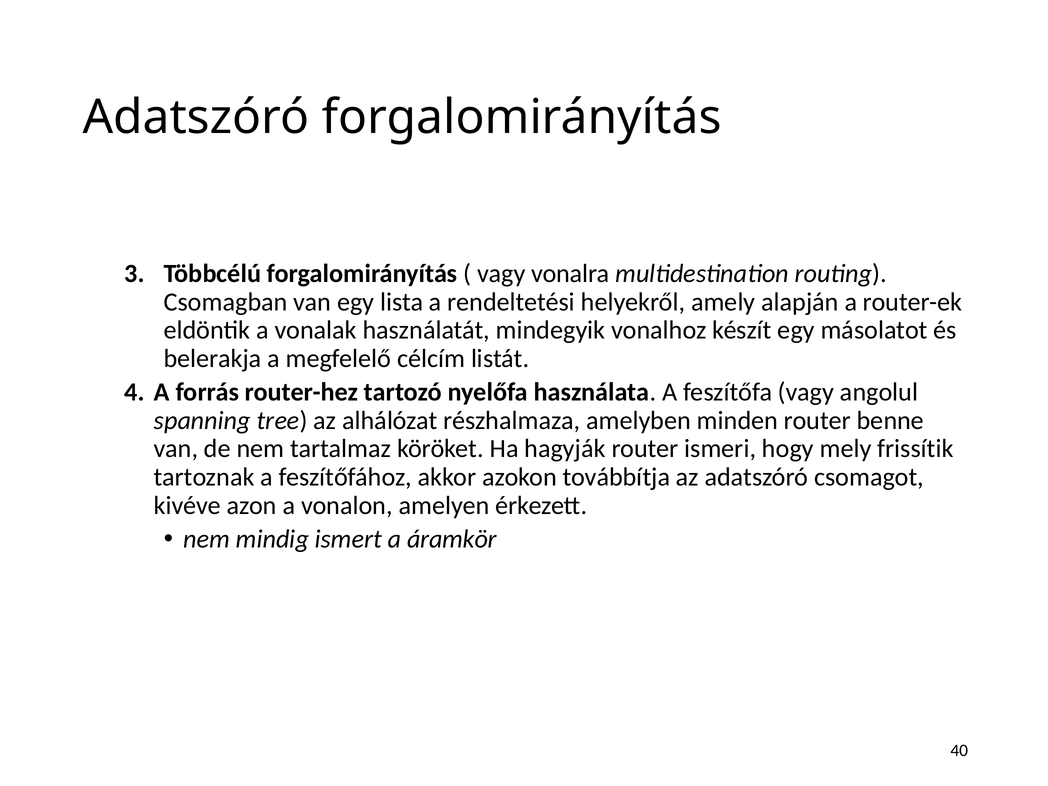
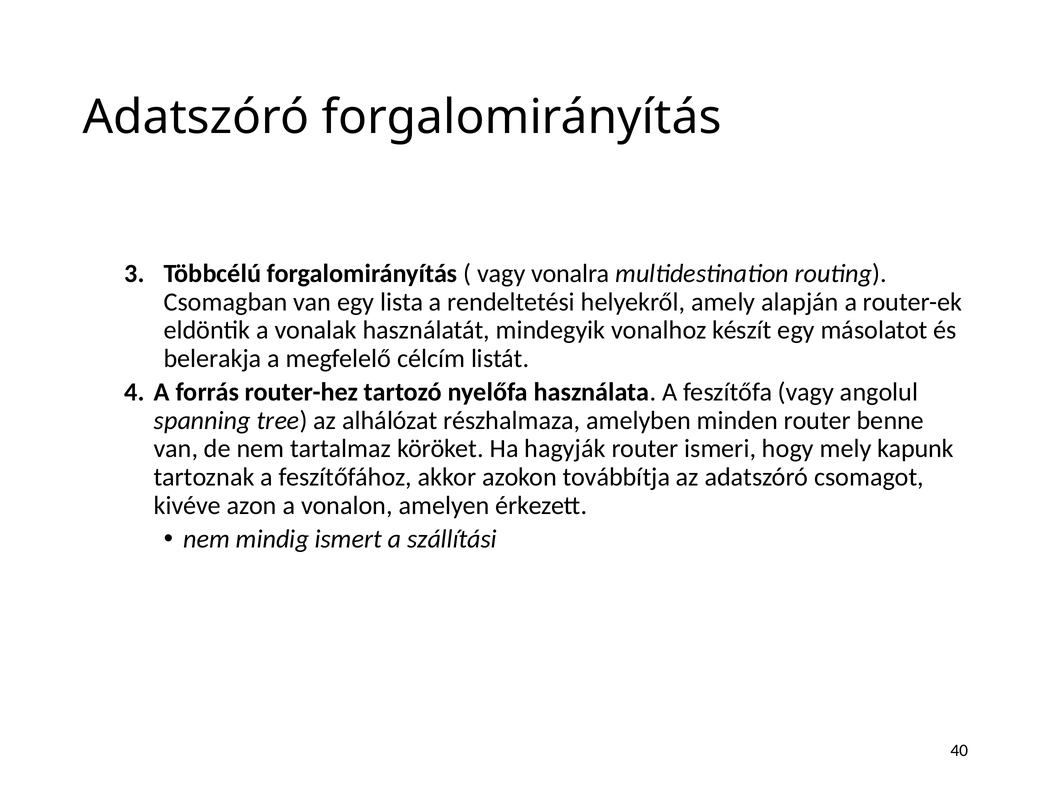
frissítik: frissítik -> kapunk (916, 449)
áramkör: áramkör -> szállítási (452, 539)
